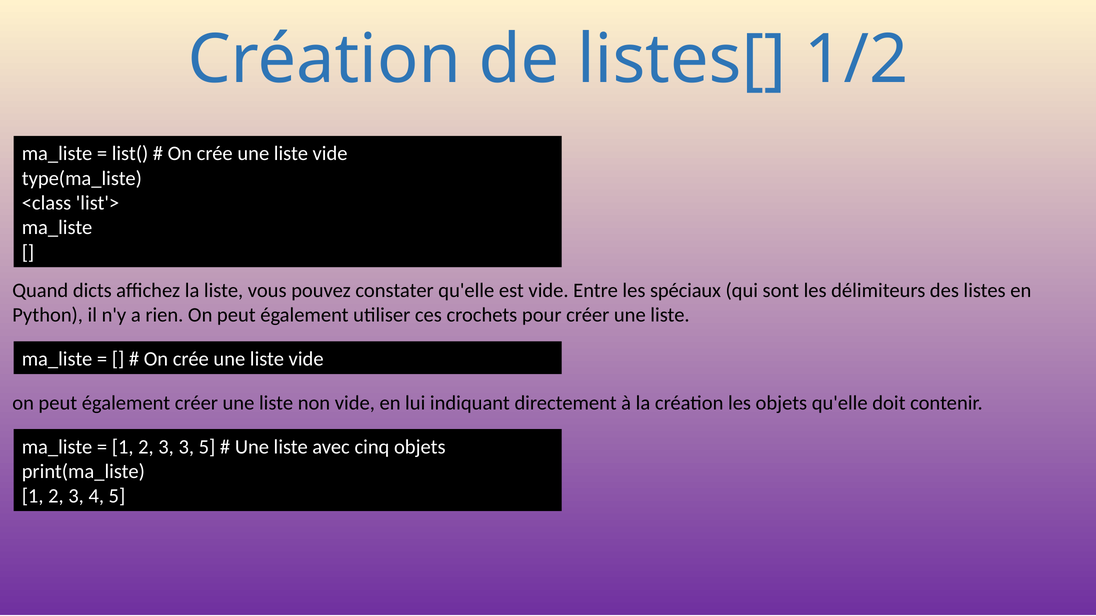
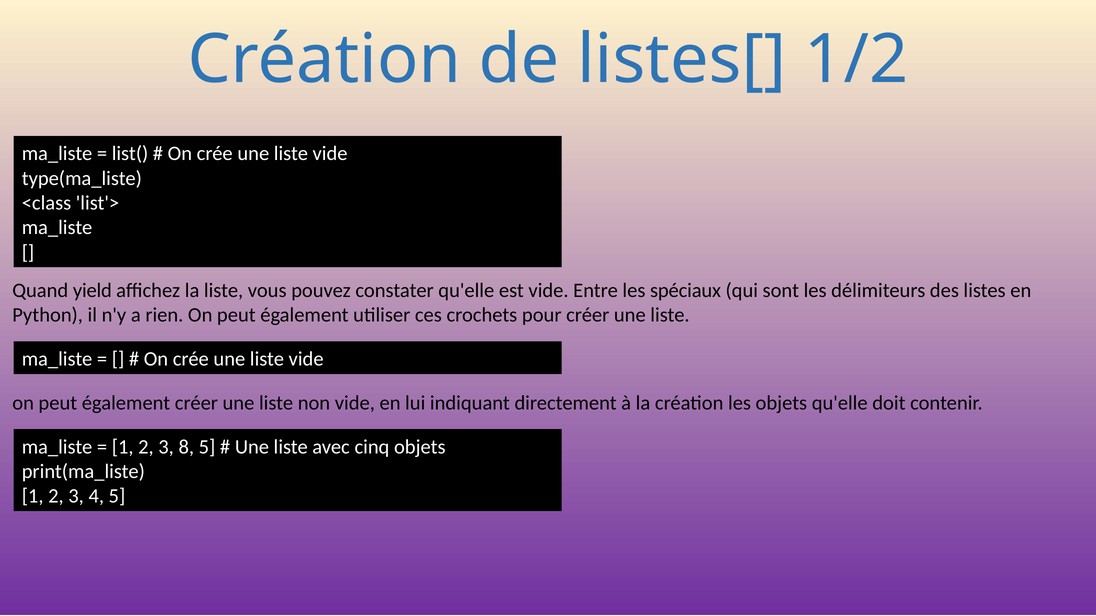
dicts: dicts -> yield (92, 291)
3 3: 3 -> 8 (186, 447)
